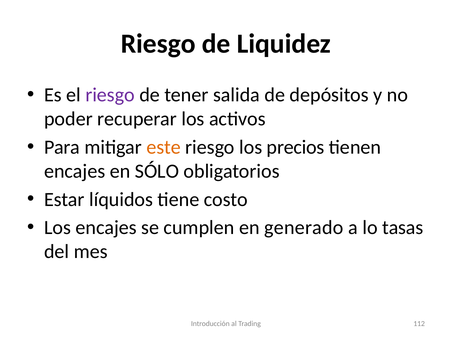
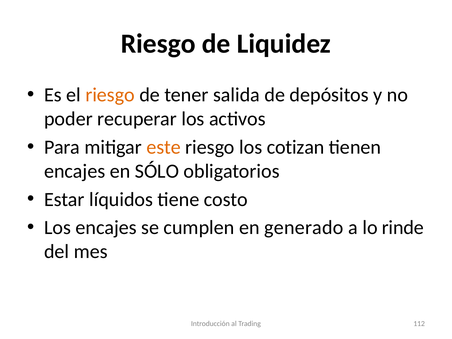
riesgo colour: purple -> orange (110, 95)
precios: precios -> cotizan (296, 147)
tasas: tasas -> rinde (403, 228)
